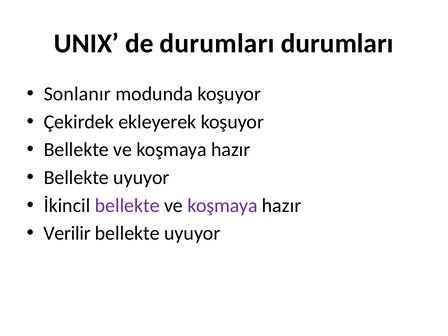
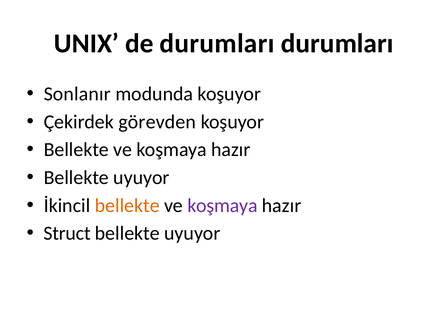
ekleyerek: ekleyerek -> görevden (157, 122)
bellekte colour: purple -> orange (127, 206)
Verilir: Verilir -> Struct (67, 233)
